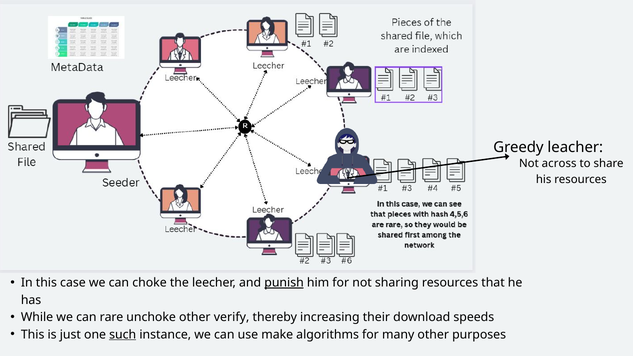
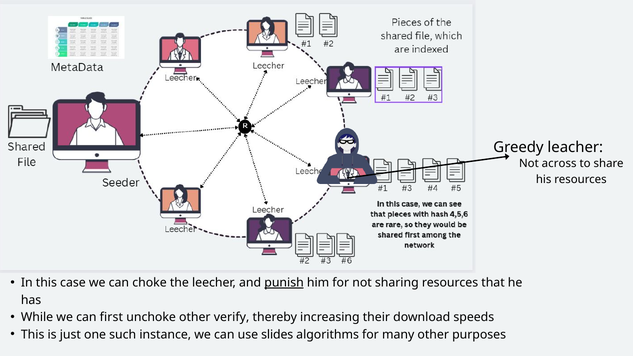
rare: rare -> first (111, 317)
such underline: present -> none (123, 335)
make: make -> slides (277, 335)
